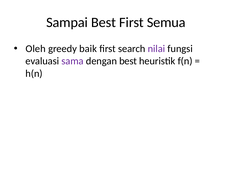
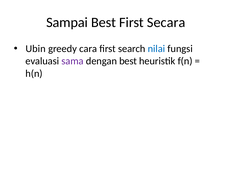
Semua: Semua -> Secara (166, 22)
Oleh: Oleh -> Ubin (36, 49)
baik: baik -> cara (88, 49)
nilai colour: purple -> blue (156, 49)
